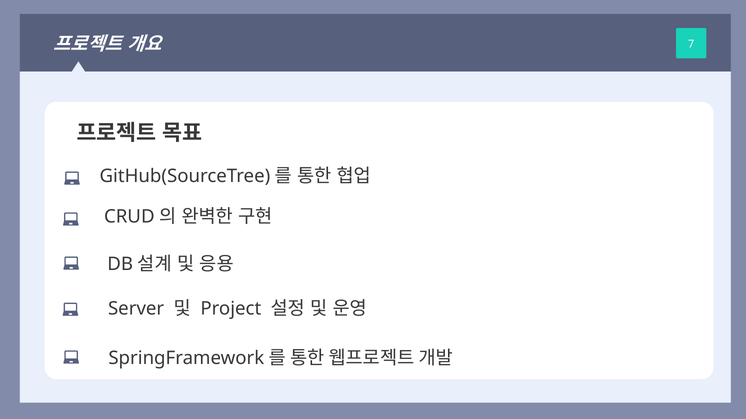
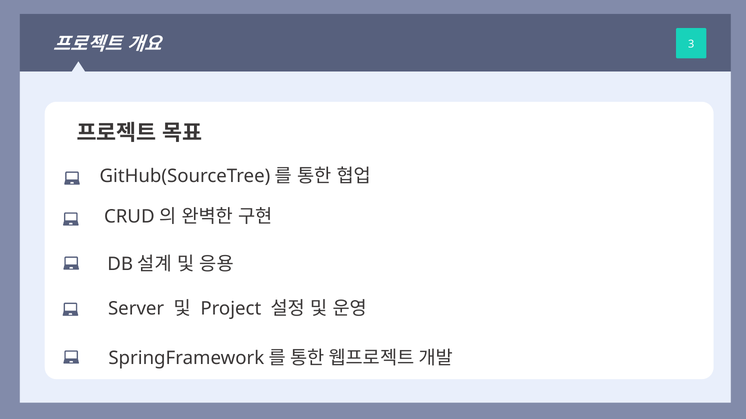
7: 7 -> 3 (691, 44)
